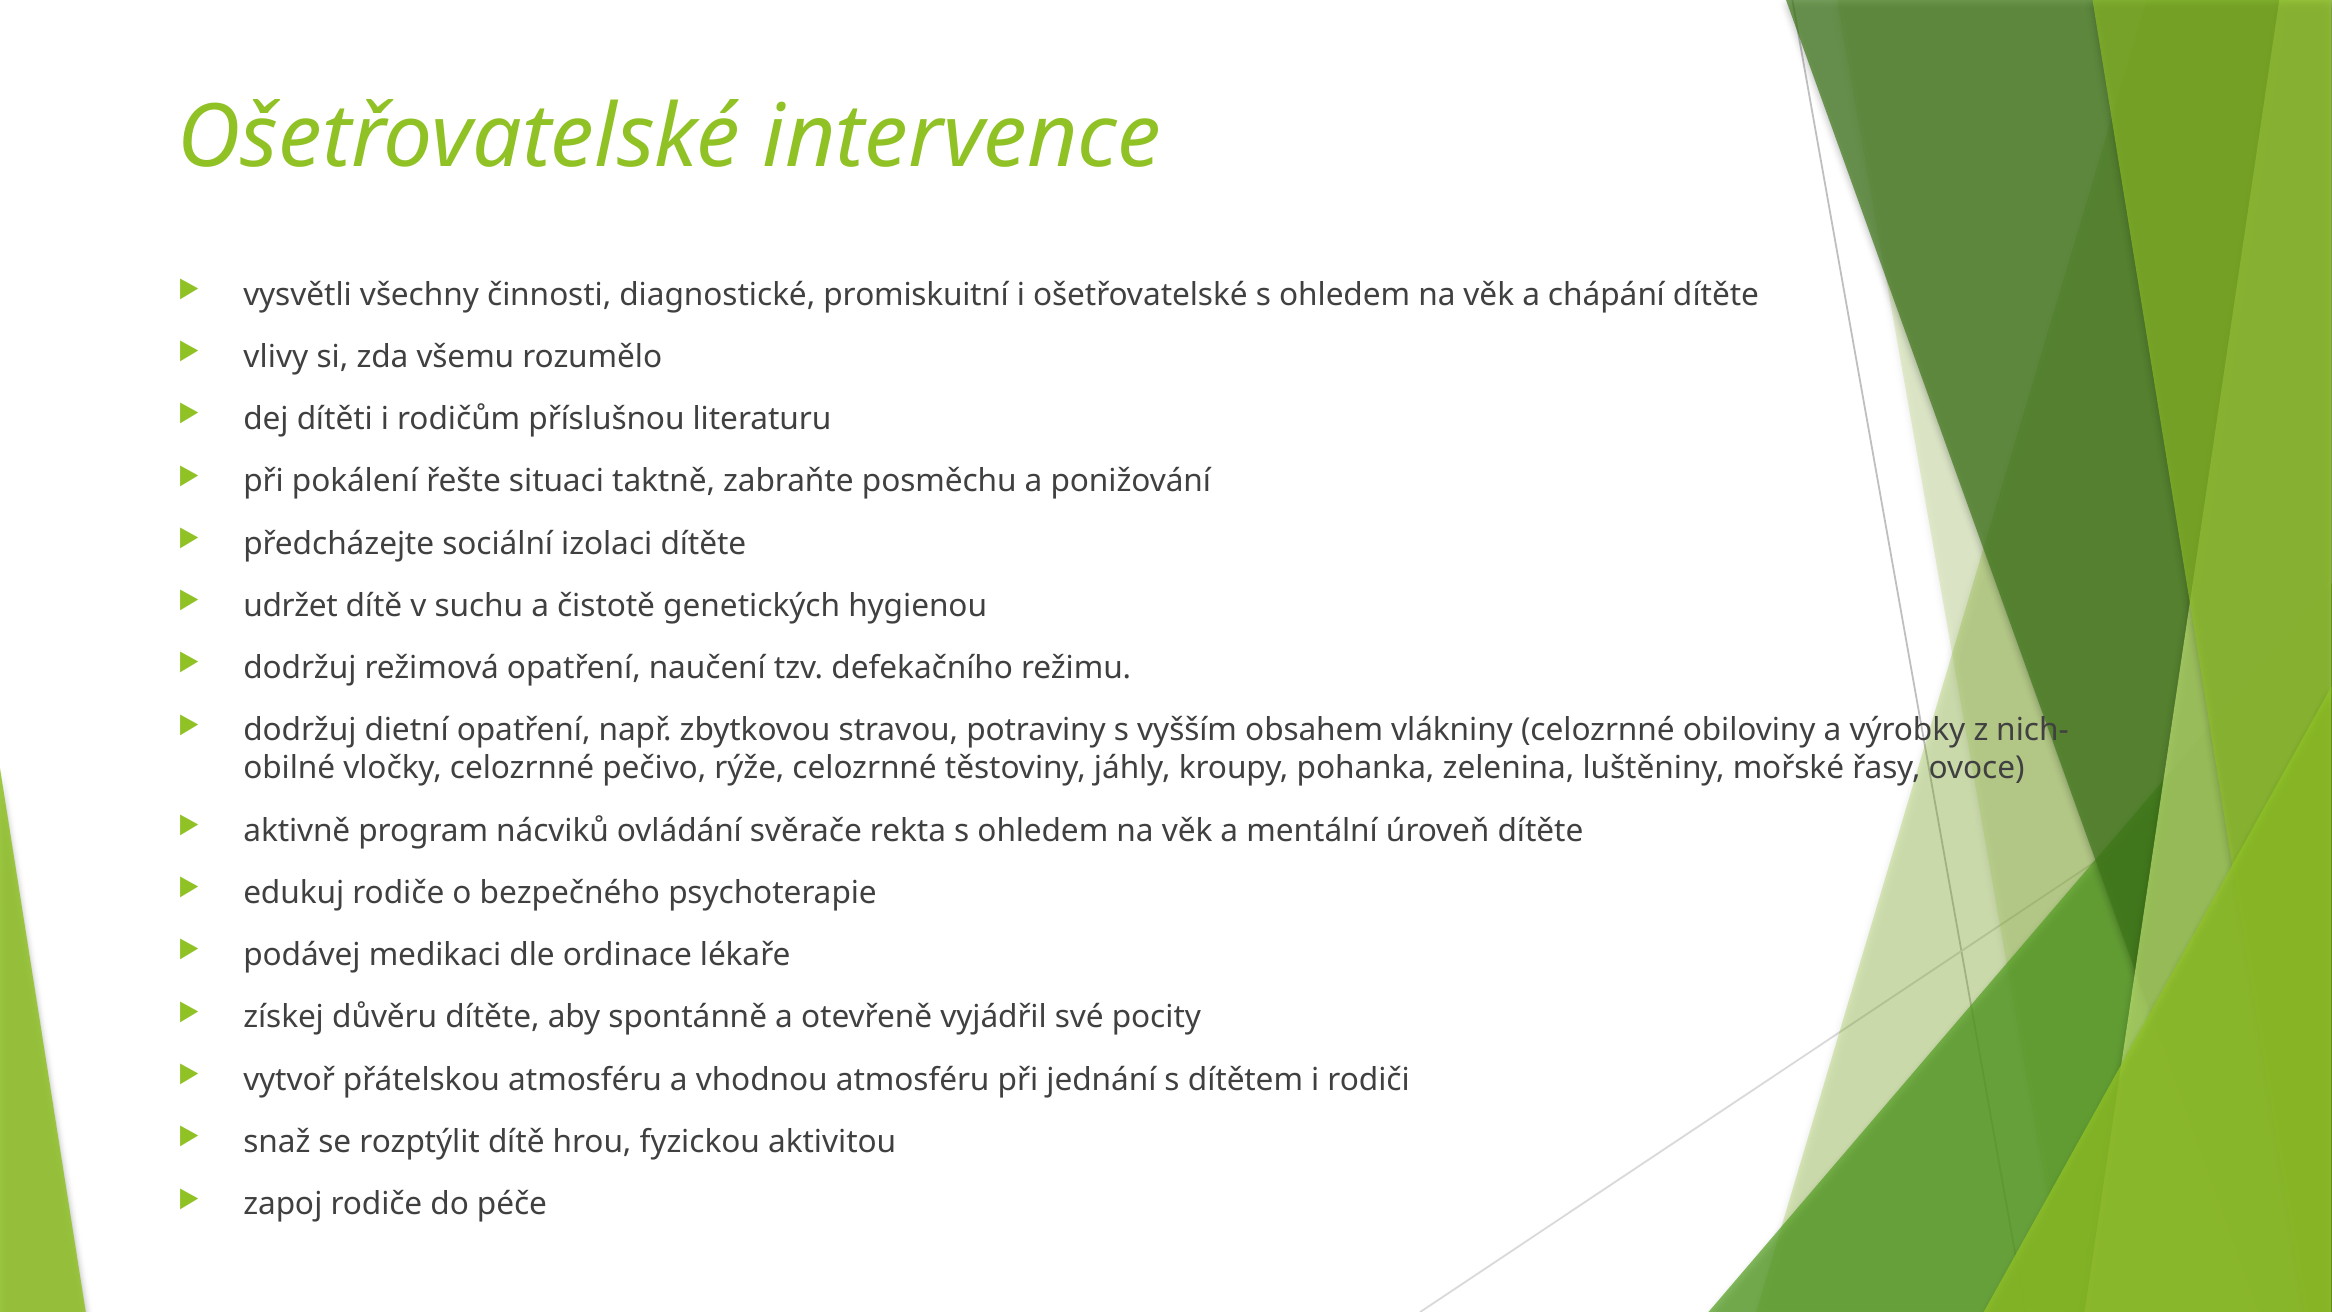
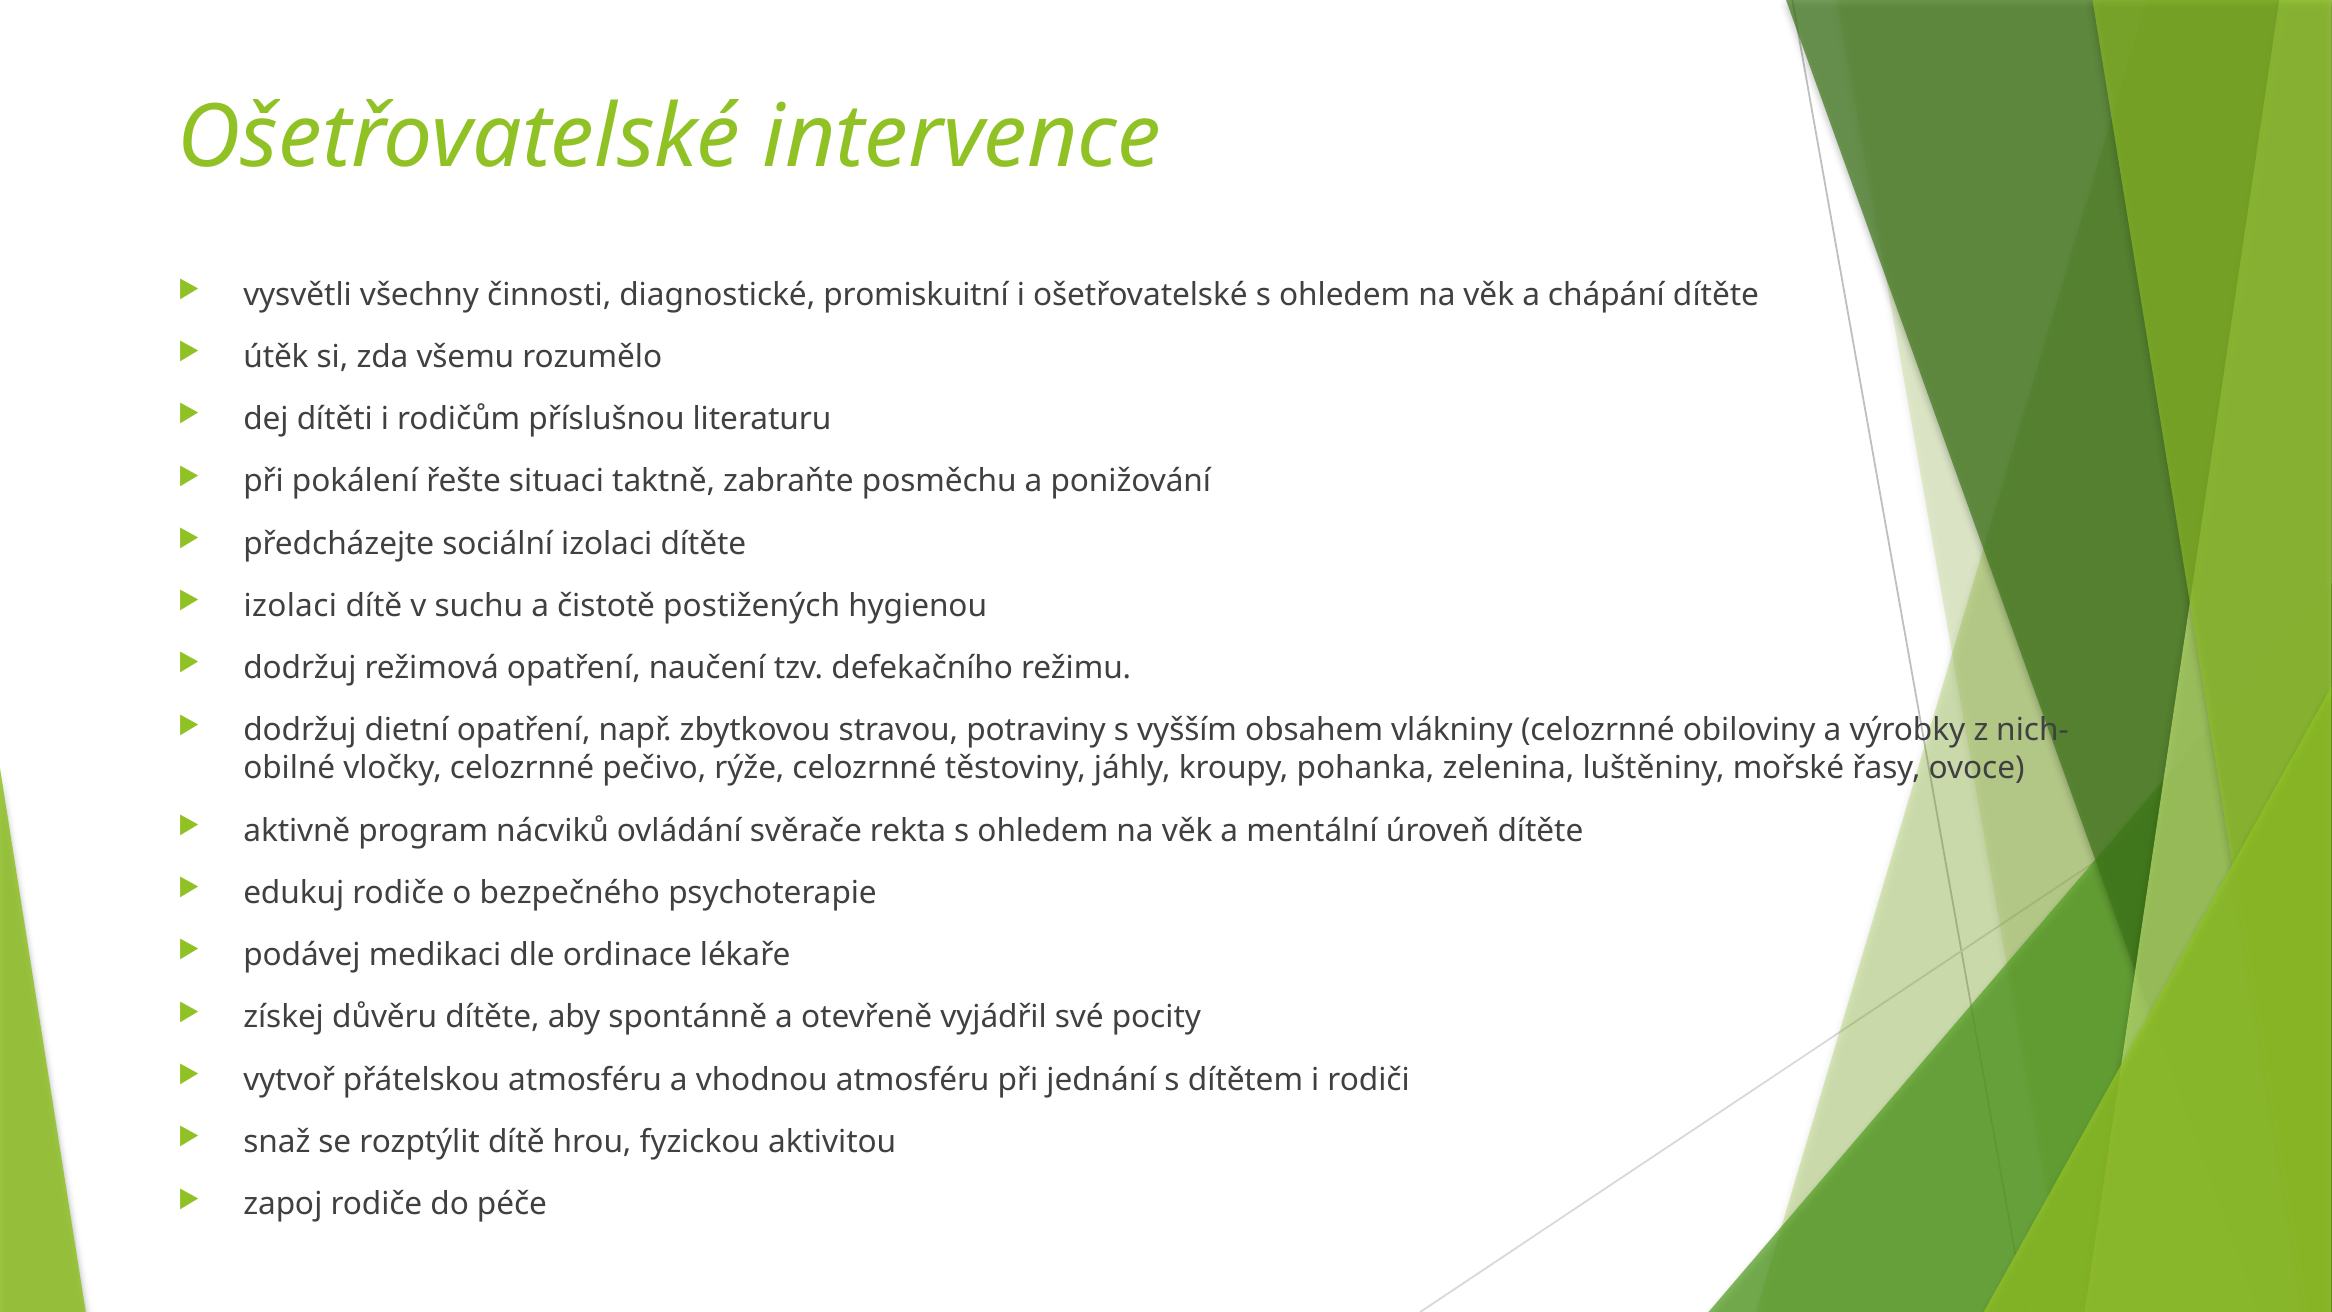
vlivy: vlivy -> útěk (276, 357)
udržet: udržet -> izolaci (290, 606)
genetických: genetických -> postižených (752, 606)
